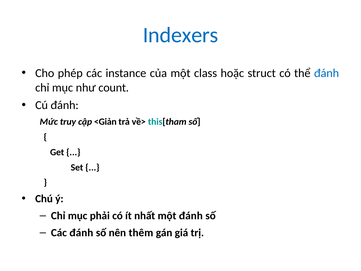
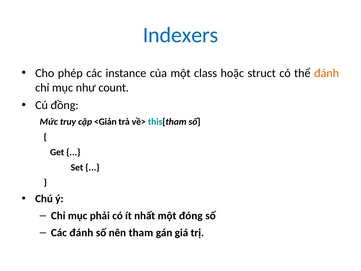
đánh colour: blue -> orange (327, 73)
Cú đánh: đánh -> đồng (65, 105)
một đánh: đánh -> đóng (191, 216)
thêm: thêm -> tham (141, 233)
